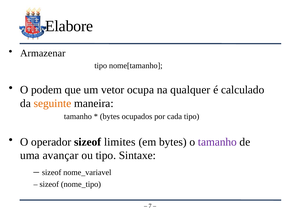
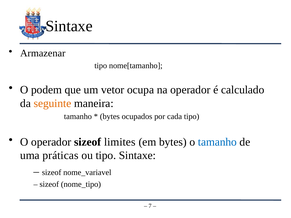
Elabore: Elabore -> Sintaxe (69, 26)
na qualquer: qualquer -> operador (190, 90)
tamanho colour: purple -> blue (217, 142)
avançar: avançar -> práticas (61, 156)
